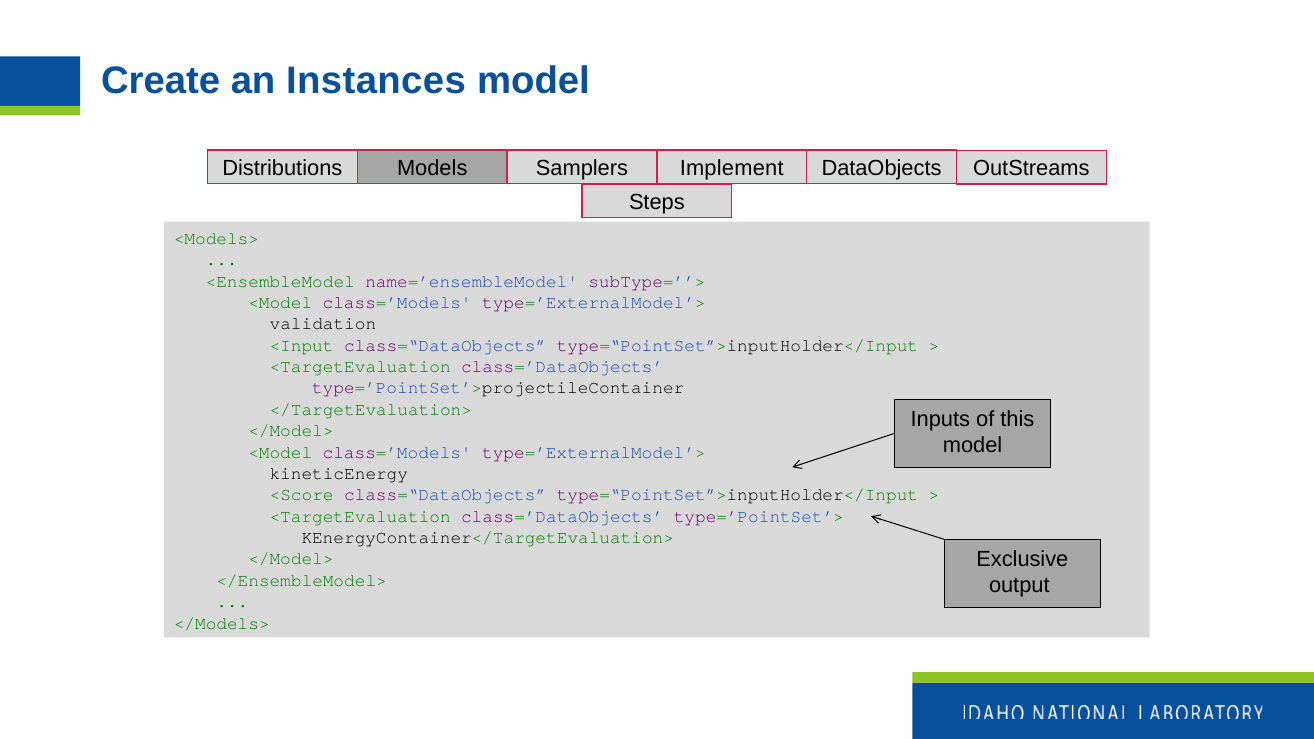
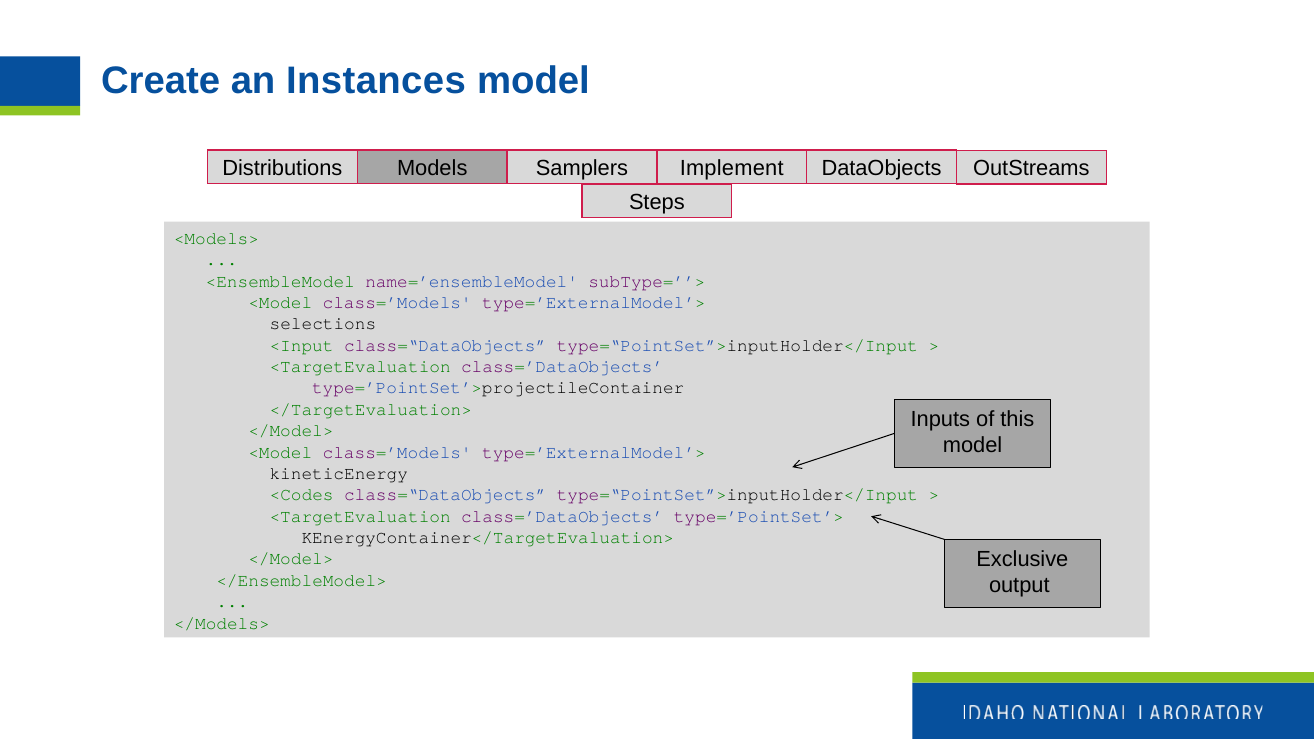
validation: validation -> selections (323, 324)
<Score: <Score -> <Codes (302, 495)
